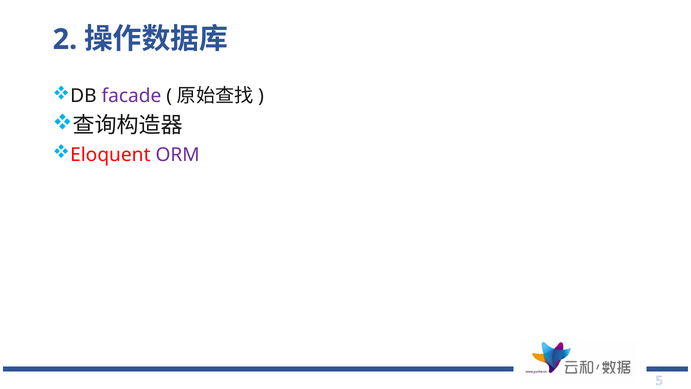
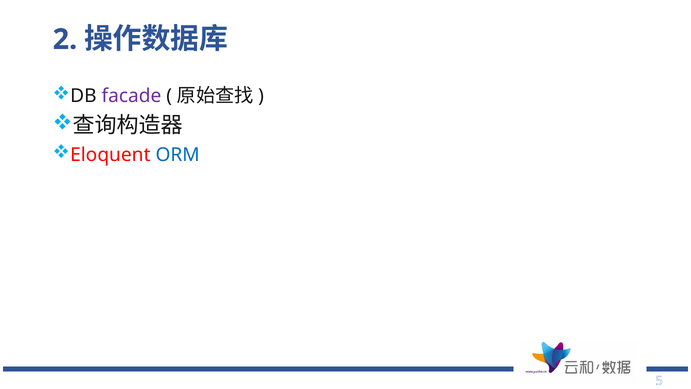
ORM colour: purple -> blue (178, 155)
